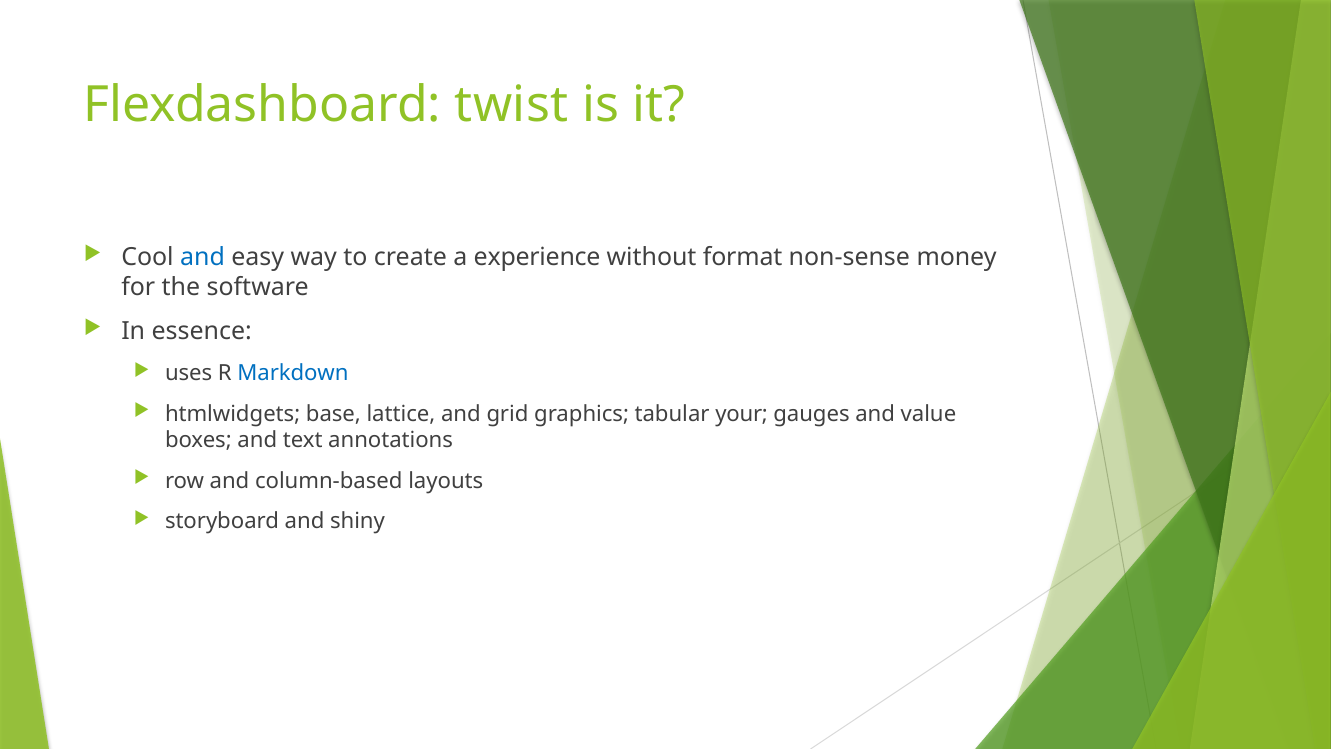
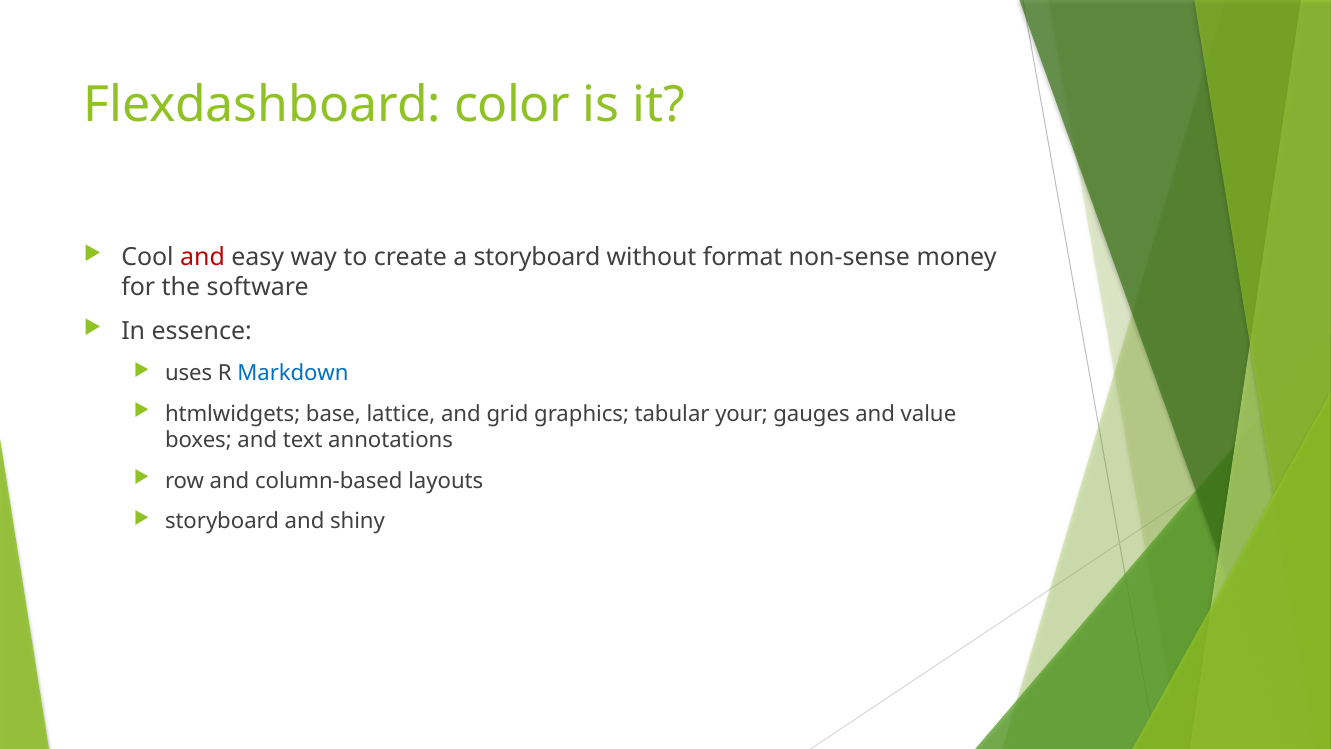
twist: twist -> color (512, 105)
and colour: blue -> red (203, 258)
a experience: experience -> storyboard (537, 258)
